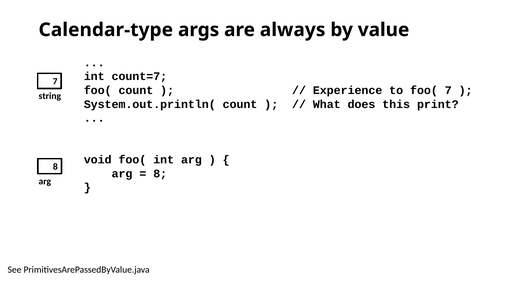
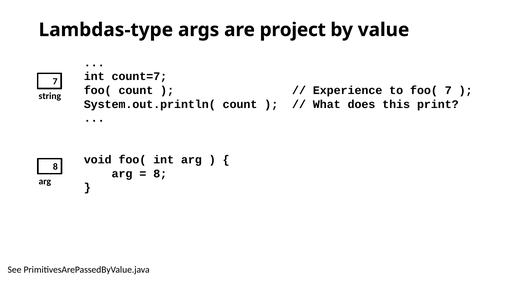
Calendar-type: Calendar-type -> Lambdas-type (106, 30)
always: always -> project (293, 30)
